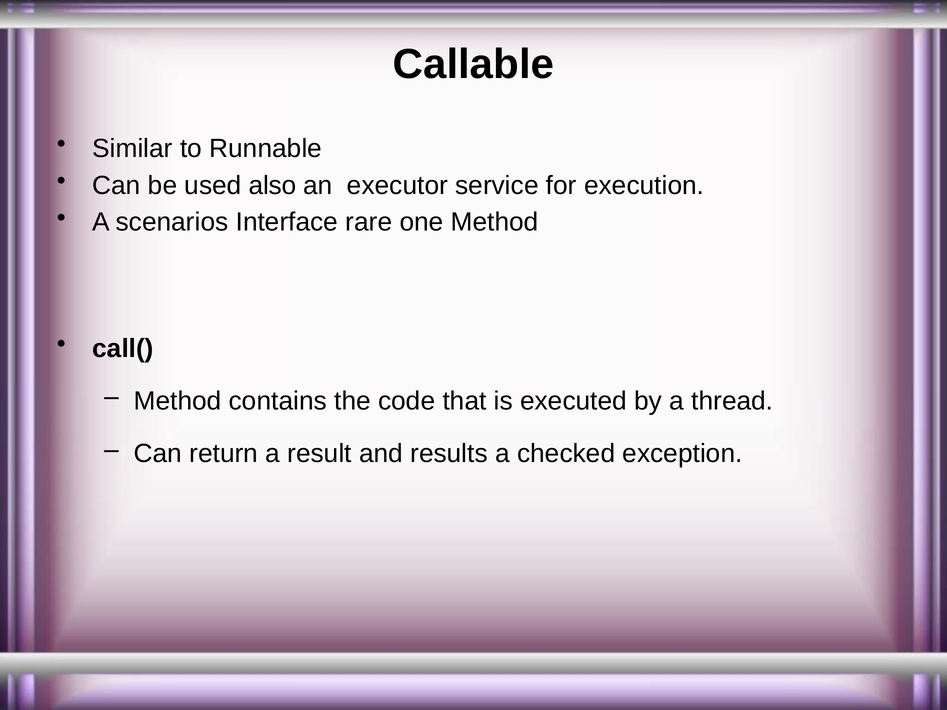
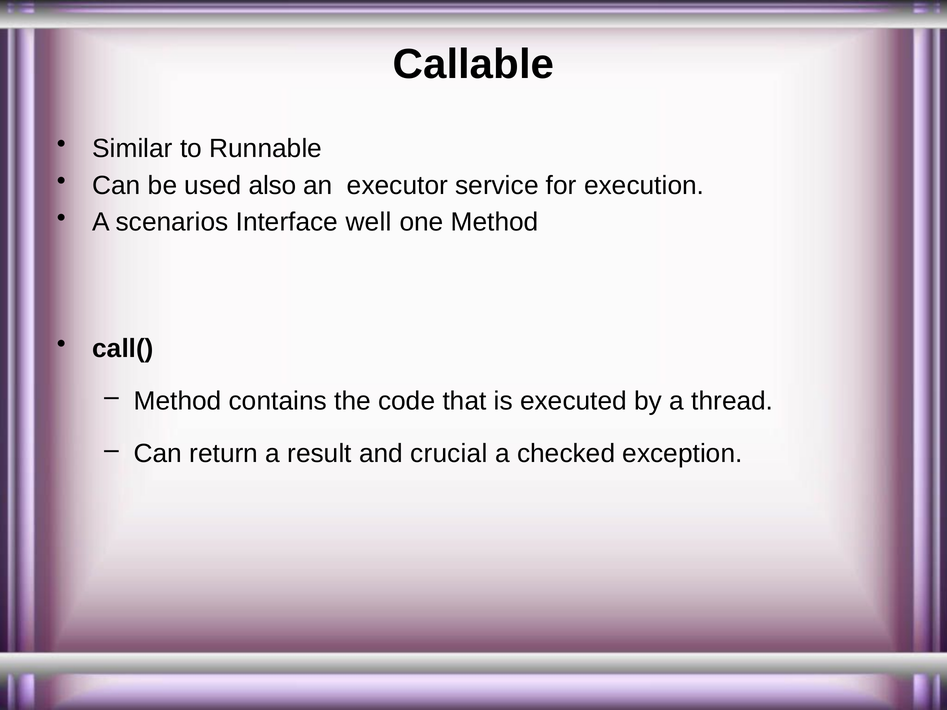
rare: rare -> well (369, 222)
results: results -> crucial (449, 454)
